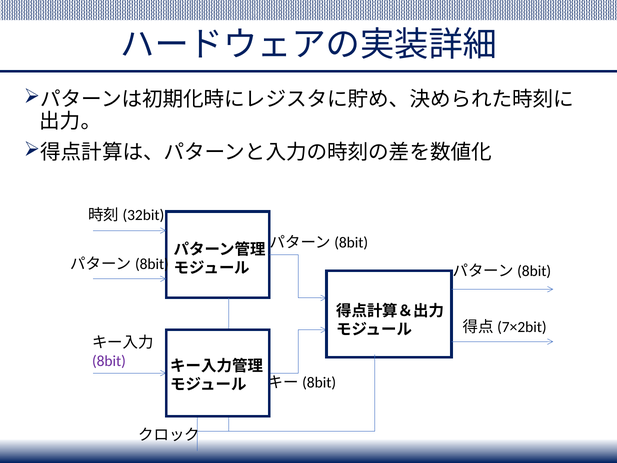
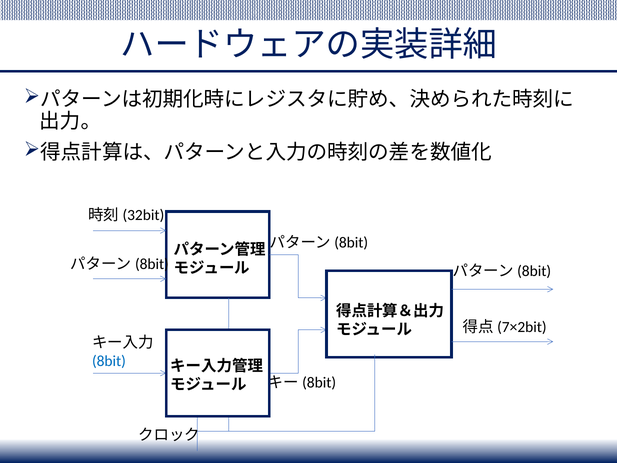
8bit colour: purple -> blue (109, 361)
